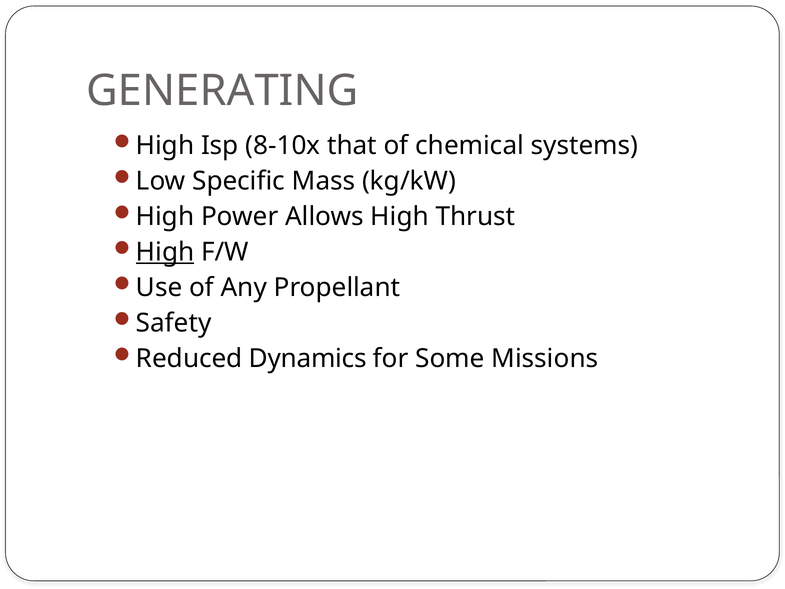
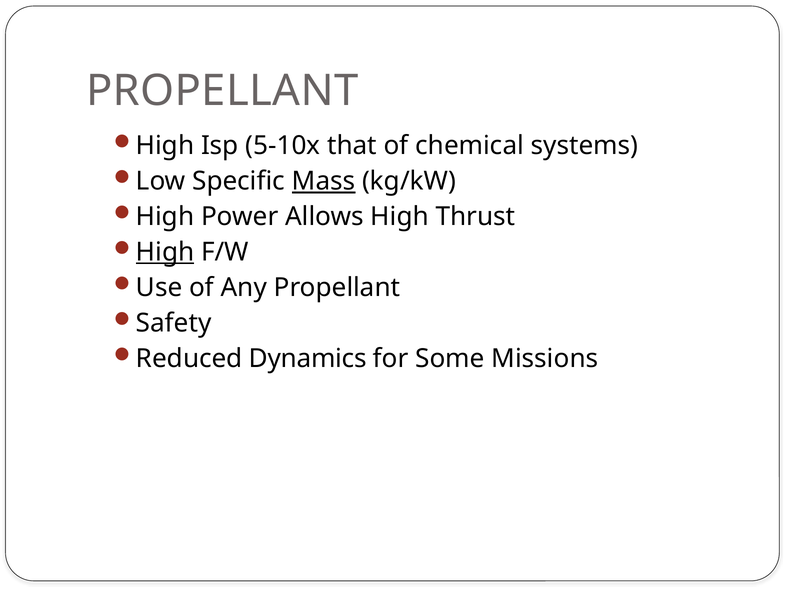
GENERATING: GENERATING -> PROPELLANT (222, 91)
8-10x: 8-10x -> 5-10x (283, 146)
Mass underline: none -> present (324, 181)
